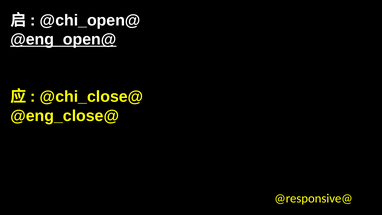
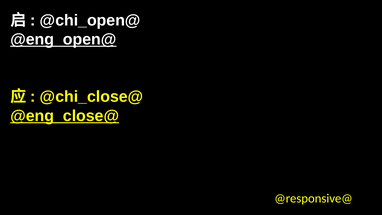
@eng_close@ underline: none -> present (65, 116)
